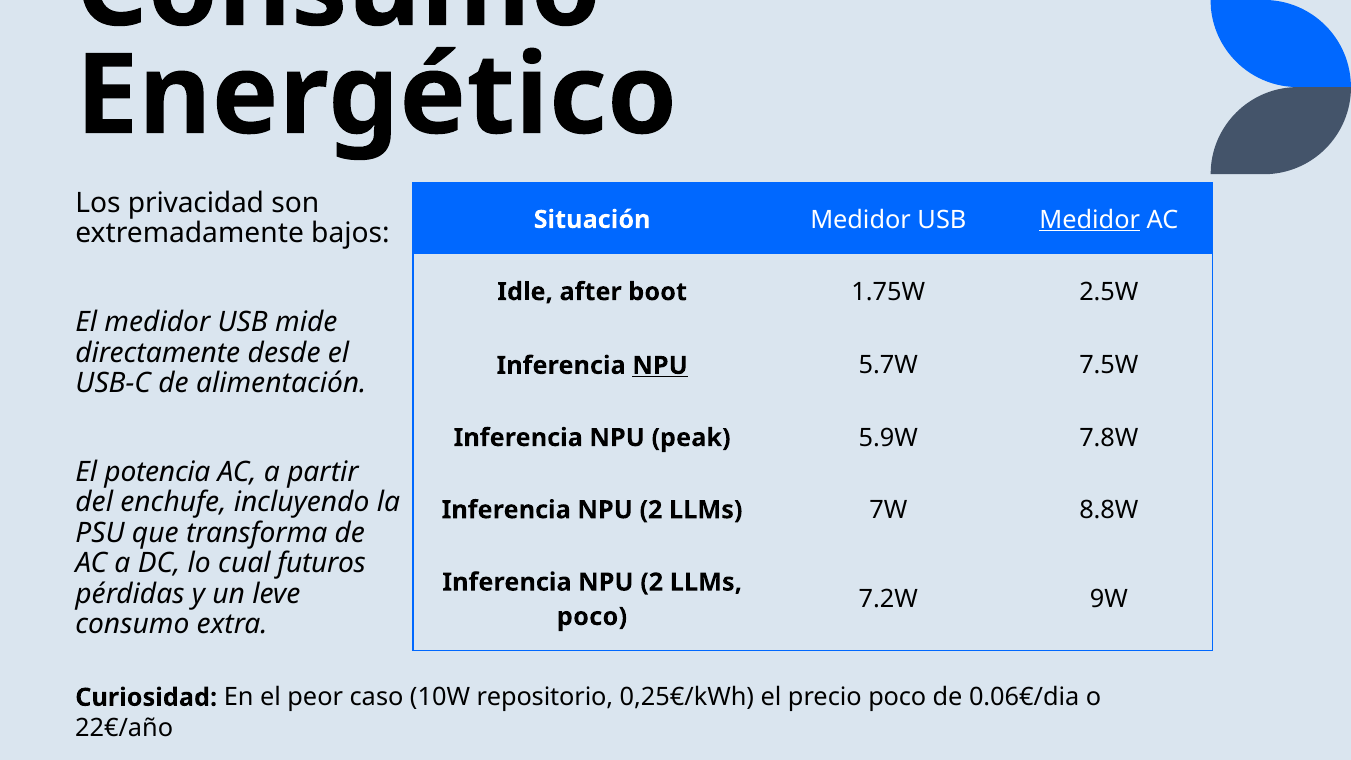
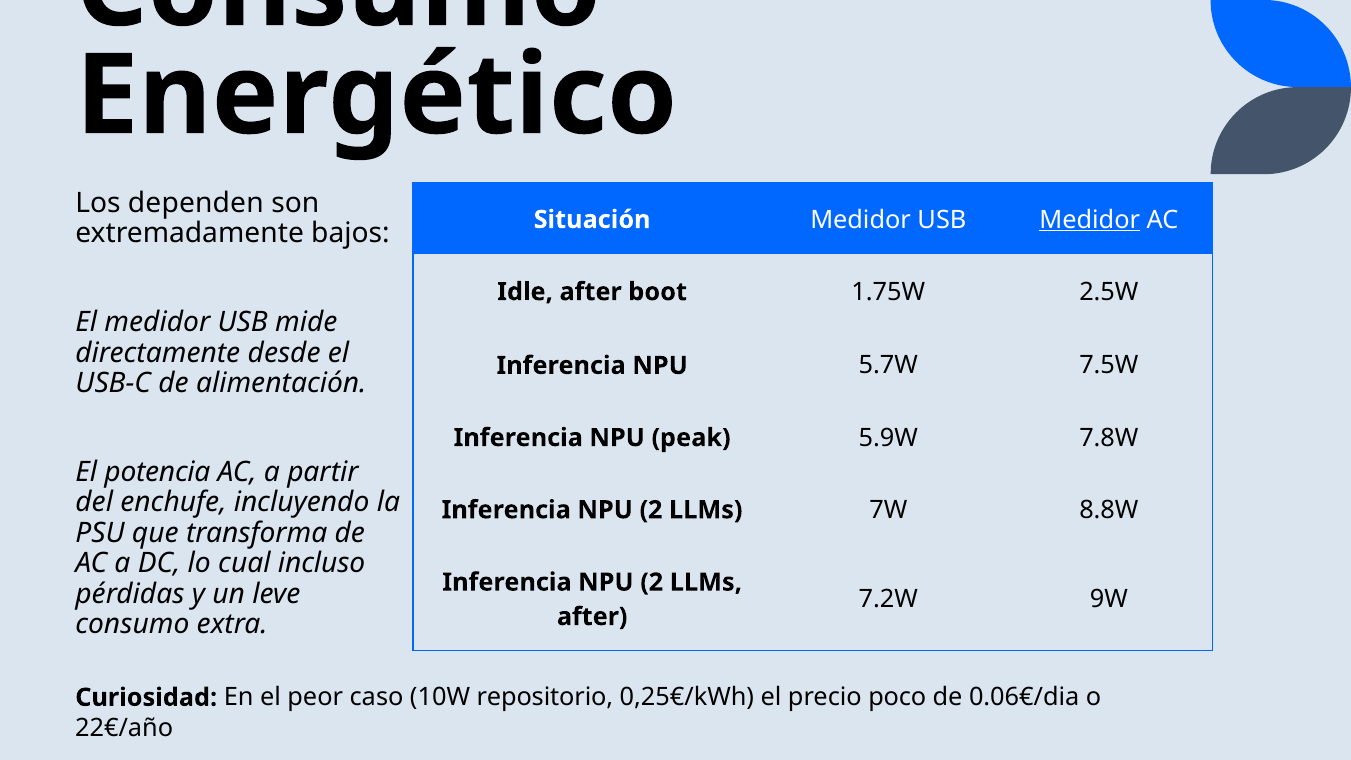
privacidad: privacidad -> dependen (196, 203)
NPU underline: present -> none (660, 366)
futuros: futuros -> incluso (322, 563)
poco: poco -> after (592, 617)
